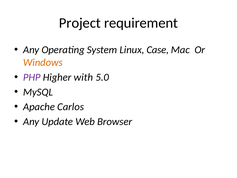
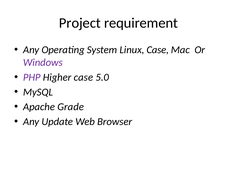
Windows colour: orange -> purple (43, 62)
Higher with: with -> case (83, 77)
Carlos: Carlos -> Grade (71, 107)
